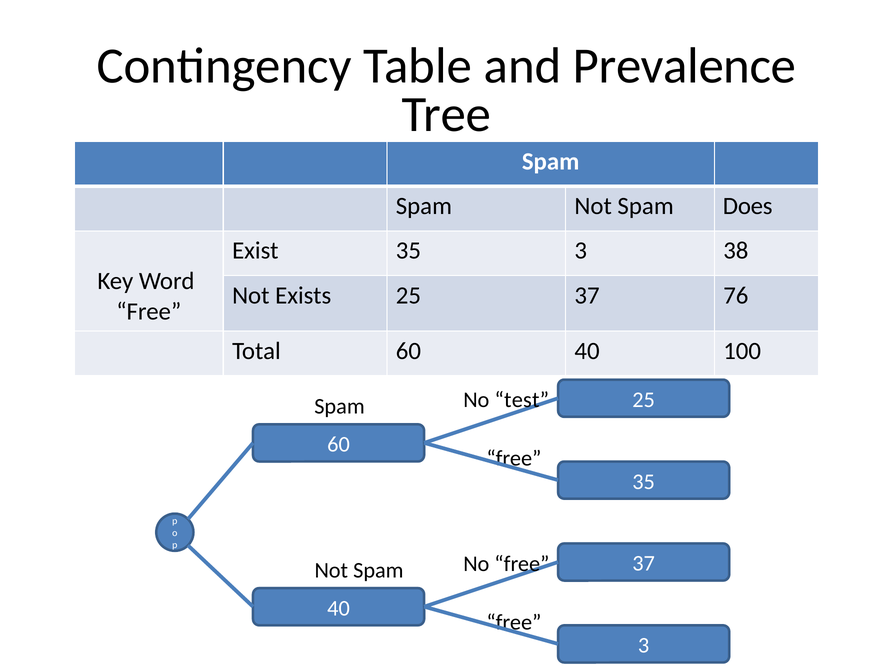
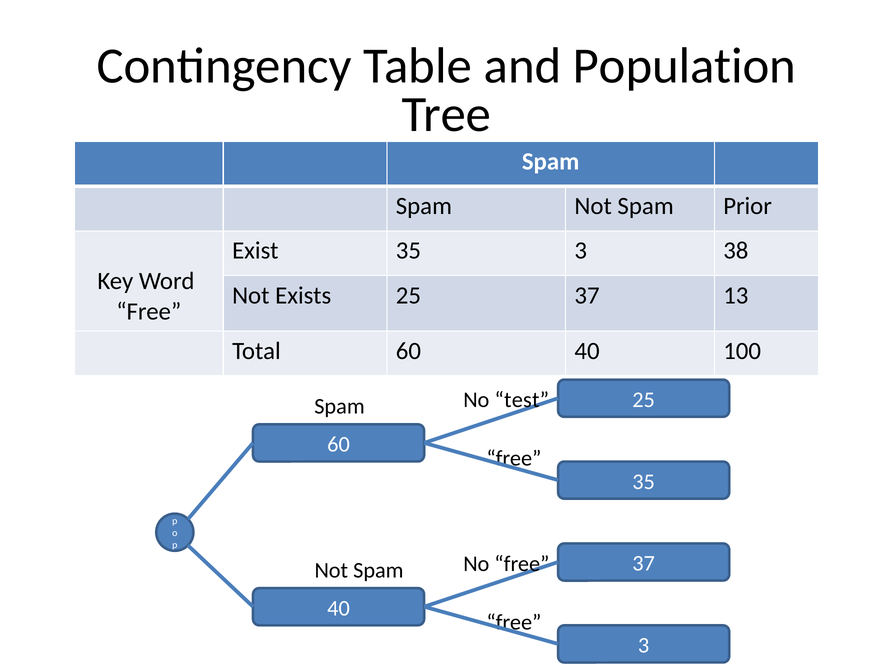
Prevalence: Prevalence -> Population (684, 66)
Does: Does -> Prior (748, 206)
76: 76 -> 13 (736, 295)
